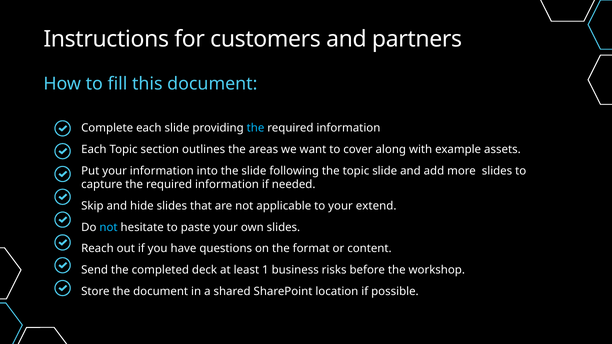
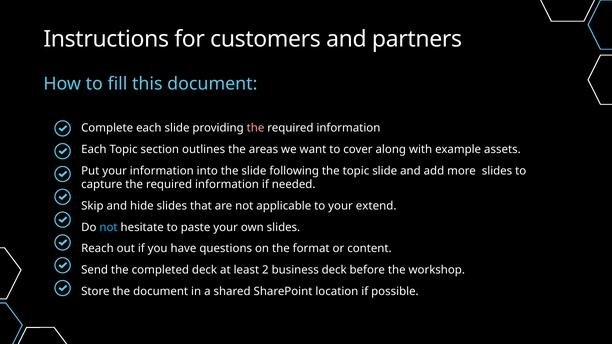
the colour: light blue -> pink (256, 128)
1: 1 -> 2 (265, 270)
business risks: risks -> deck (334, 270)
